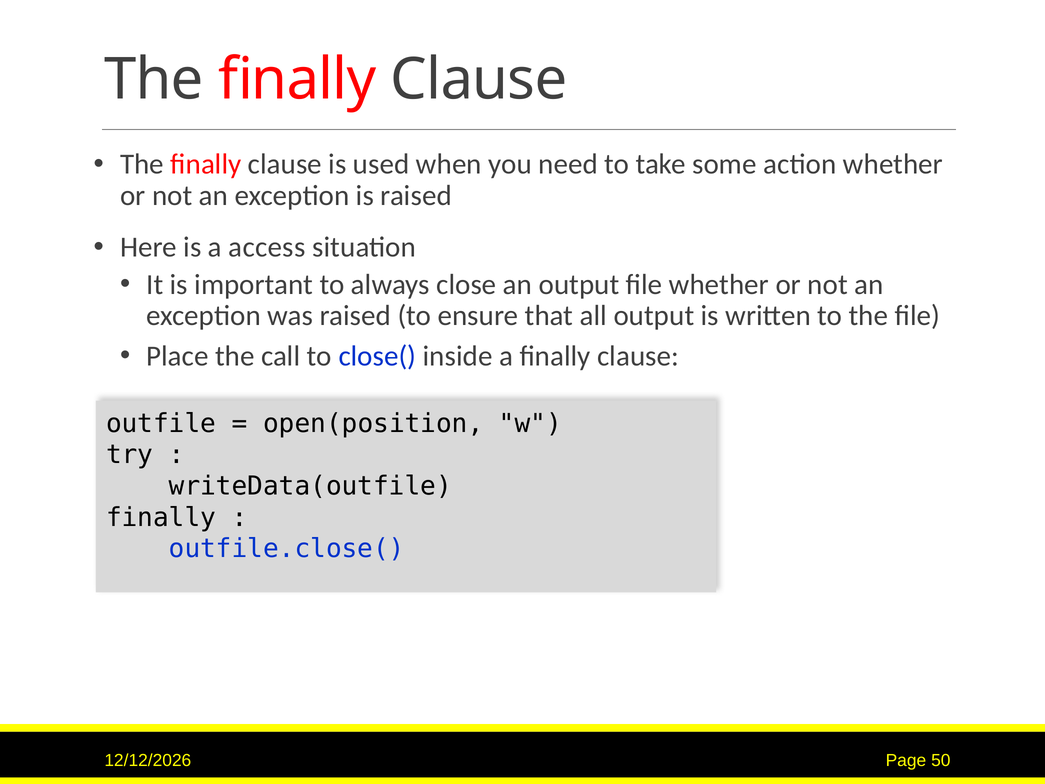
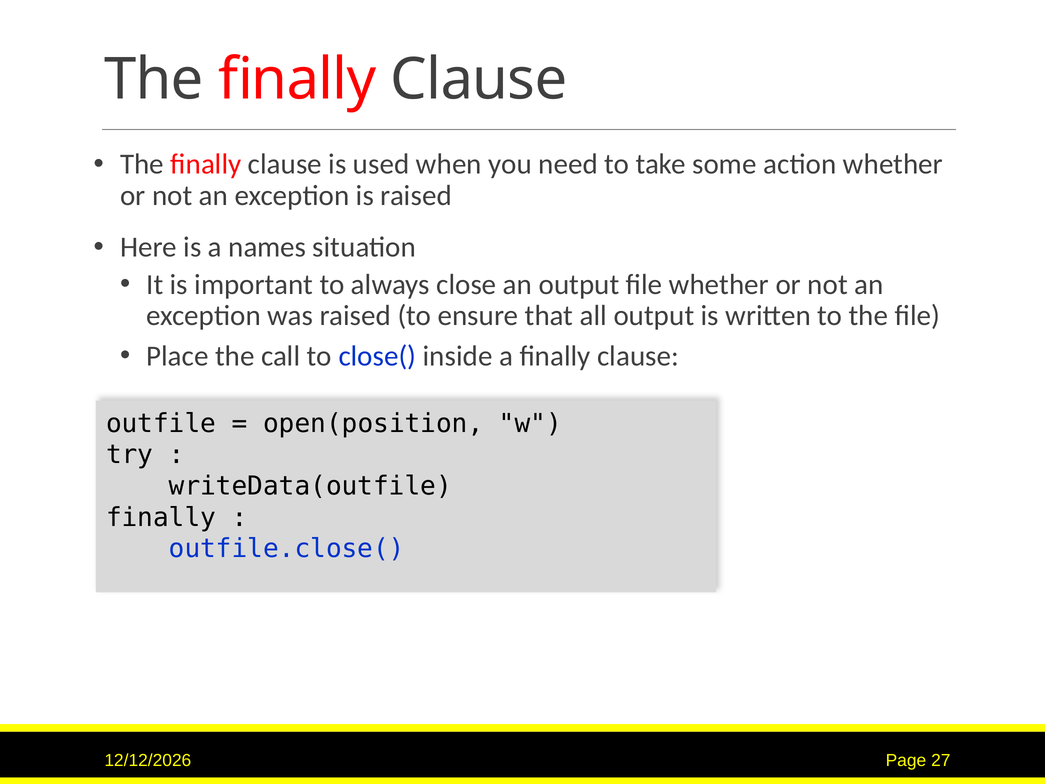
access: access -> names (267, 247)
50: 50 -> 27 (941, 760)
